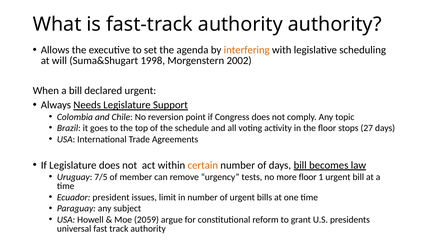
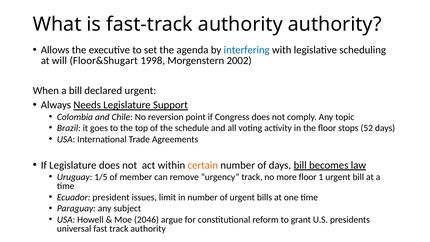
interfering colour: orange -> blue (247, 50)
Suma&Shugart: Suma&Shugart -> Floor&Shugart (104, 60)
27: 27 -> 52 (367, 128)
7/5: 7/5 -> 1/5 (101, 177)
urgency tests: tests -> track (252, 177)
2059: 2059 -> 2046 (147, 220)
